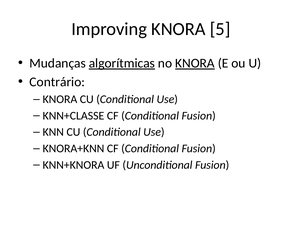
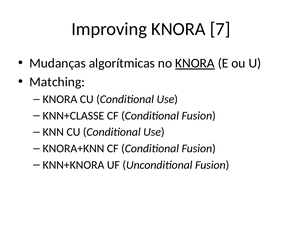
5: 5 -> 7 (220, 29)
algorítmicas underline: present -> none (122, 63)
Contrário: Contrário -> Matching (57, 82)
